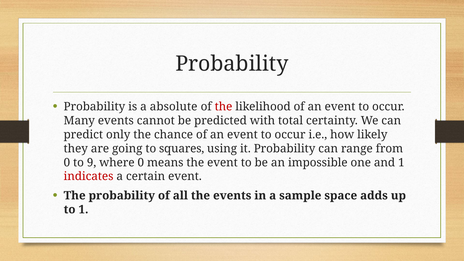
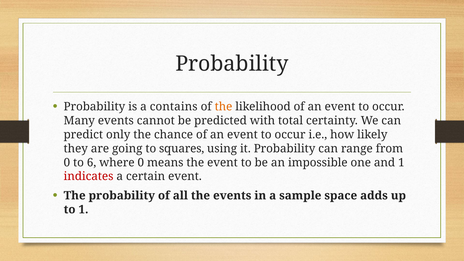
absolute: absolute -> contains (174, 107)
the colour: red -> orange (224, 107)
9: 9 -> 6 (92, 163)
